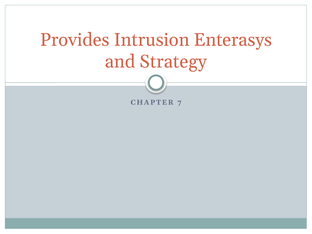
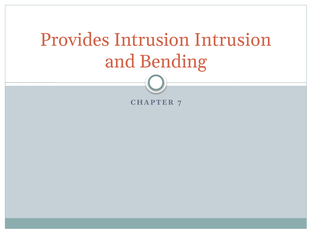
Intrusion Enterasys: Enterasys -> Intrusion (233, 40)
Strategy: Strategy -> Bending (173, 62)
